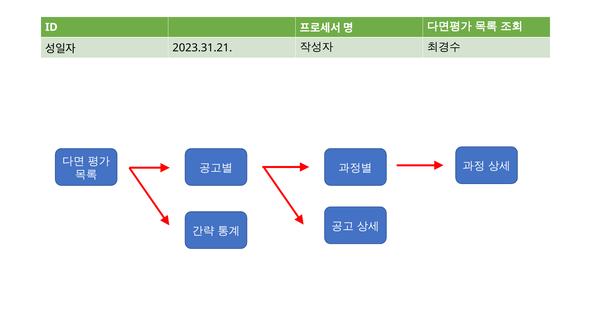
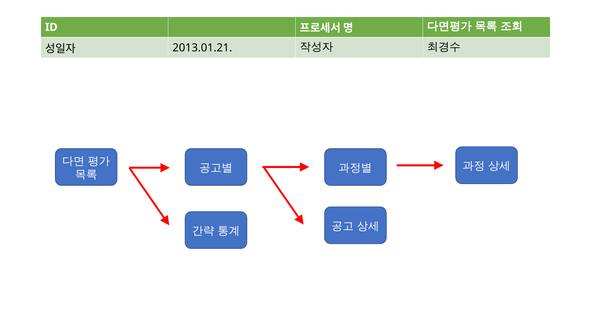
2023.31.21: 2023.31.21 -> 2013.01.21 (202, 48)
